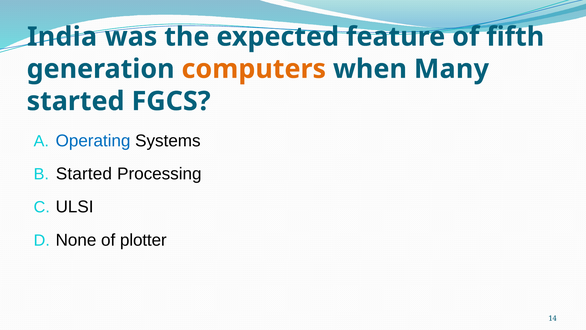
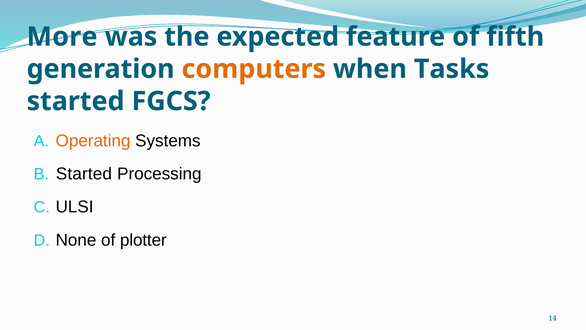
India: India -> More (62, 37)
Many: Many -> Tasks (452, 69)
Operating colour: blue -> orange (93, 141)
